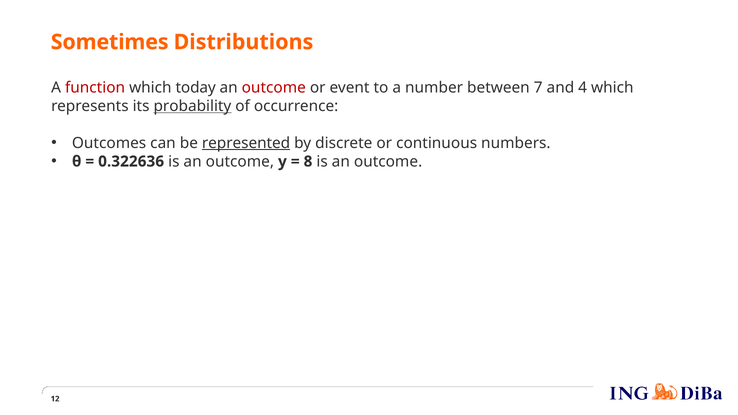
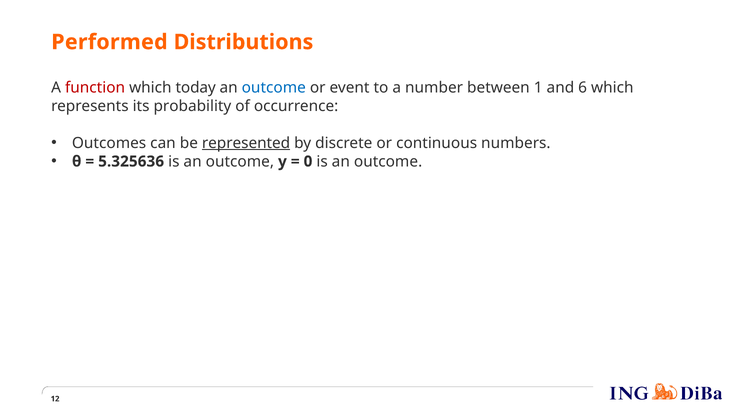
Sometimes: Sometimes -> Performed (109, 42)
outcome colour: red -> blue (274, 88)
7: 7 -> 1 (538, 88)
4: 4 -> 6 (583, 88)
probability underline: present -> none (192, 106)
0.322636: 0.322636 -> 5.325636 (131, 162)
8: 8 -> 0 (308, 162)
